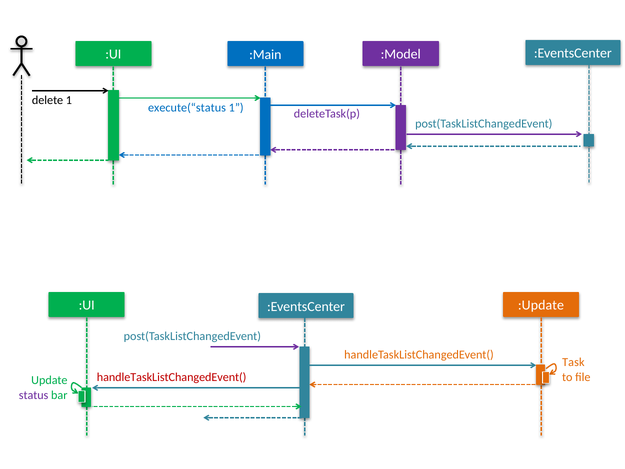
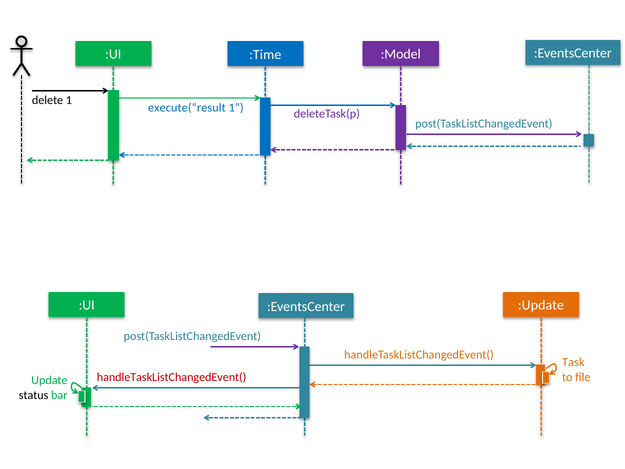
:Main: :Main -> :Time (265, 55)
execute(“status: execute(“status -> execute(“result (187, 107)
status colour: purple -> black (34, 395)
